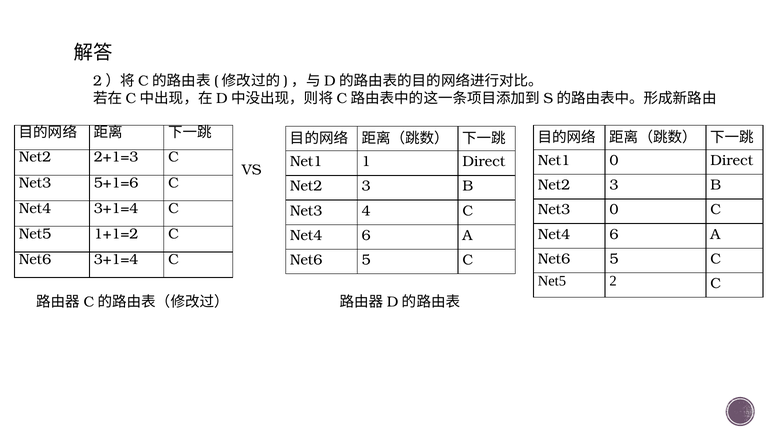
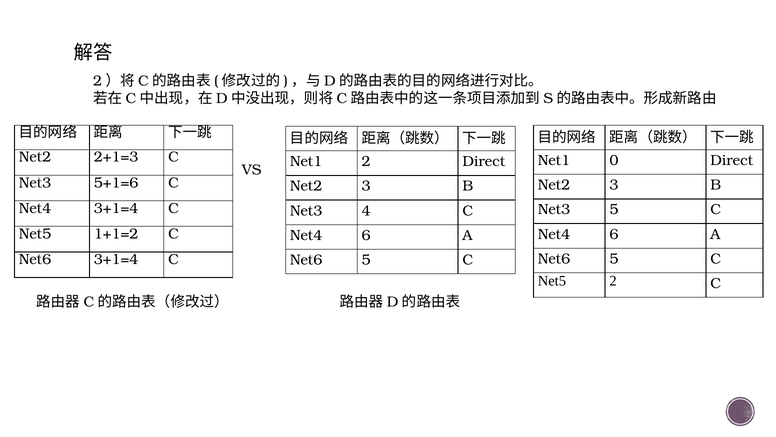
Net1 1: 1 -> 2 (366, 161)
Net3 0: 0 -> 5 (614, 209)
